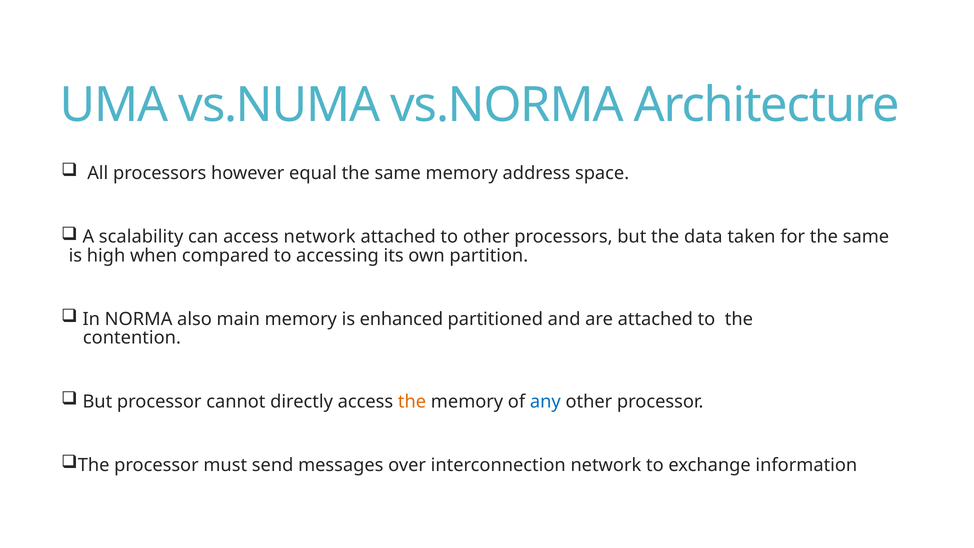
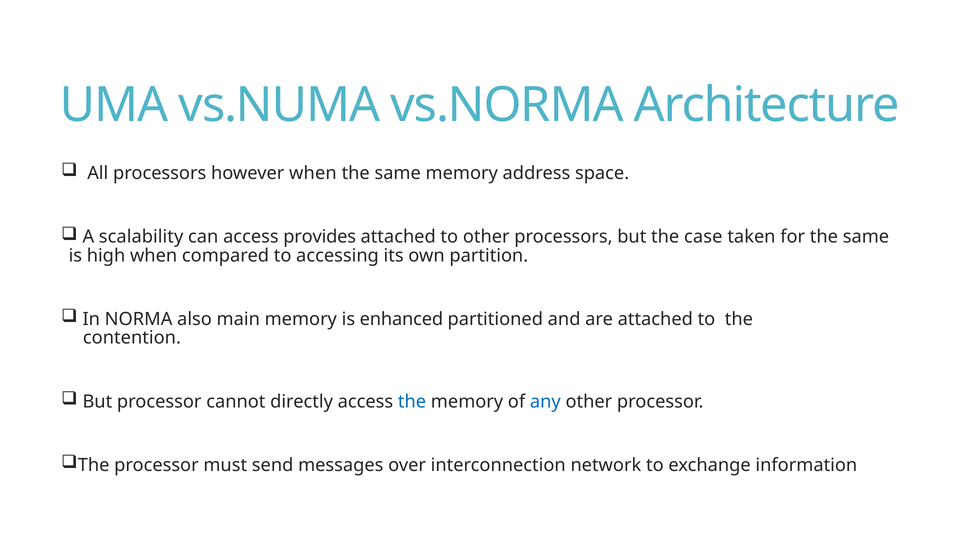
however equal: equal -> when (313, 173)
access network: network -> provides (320, 237)
data: data -> case (703, 237)
the colour: orange -> blue (412, 401)
